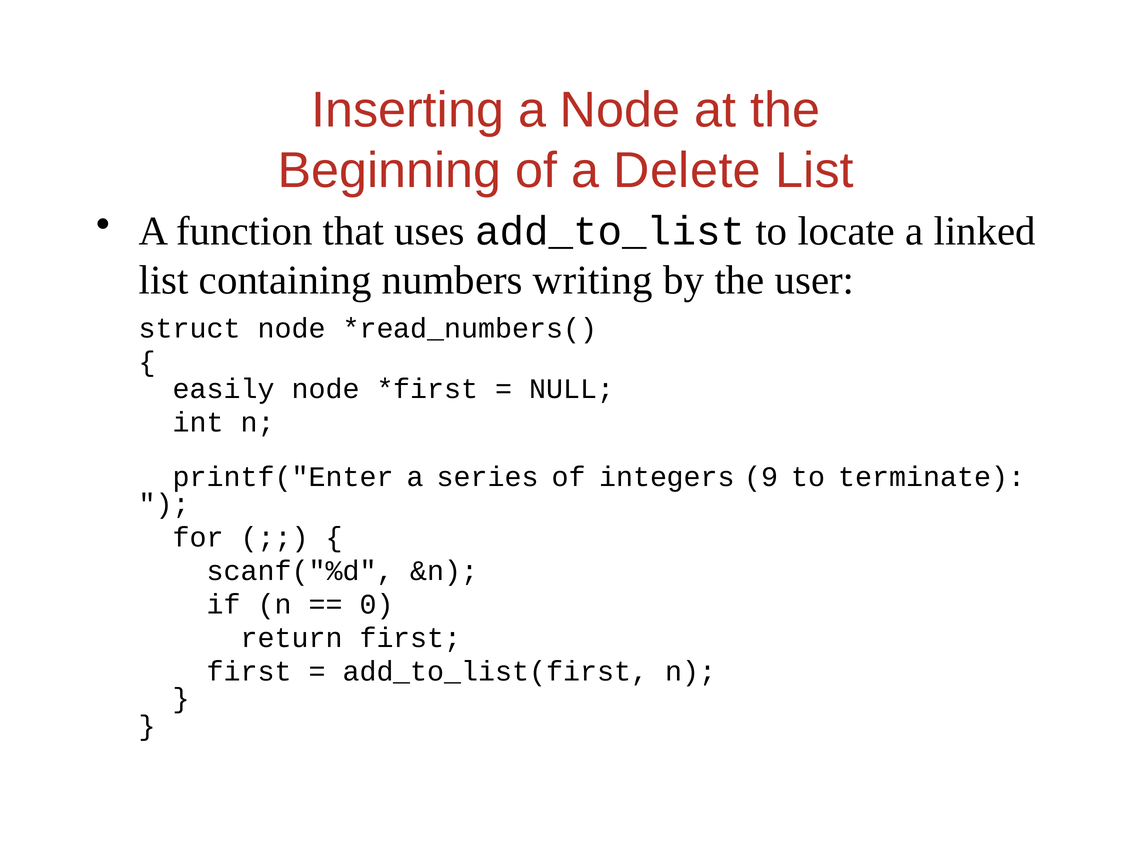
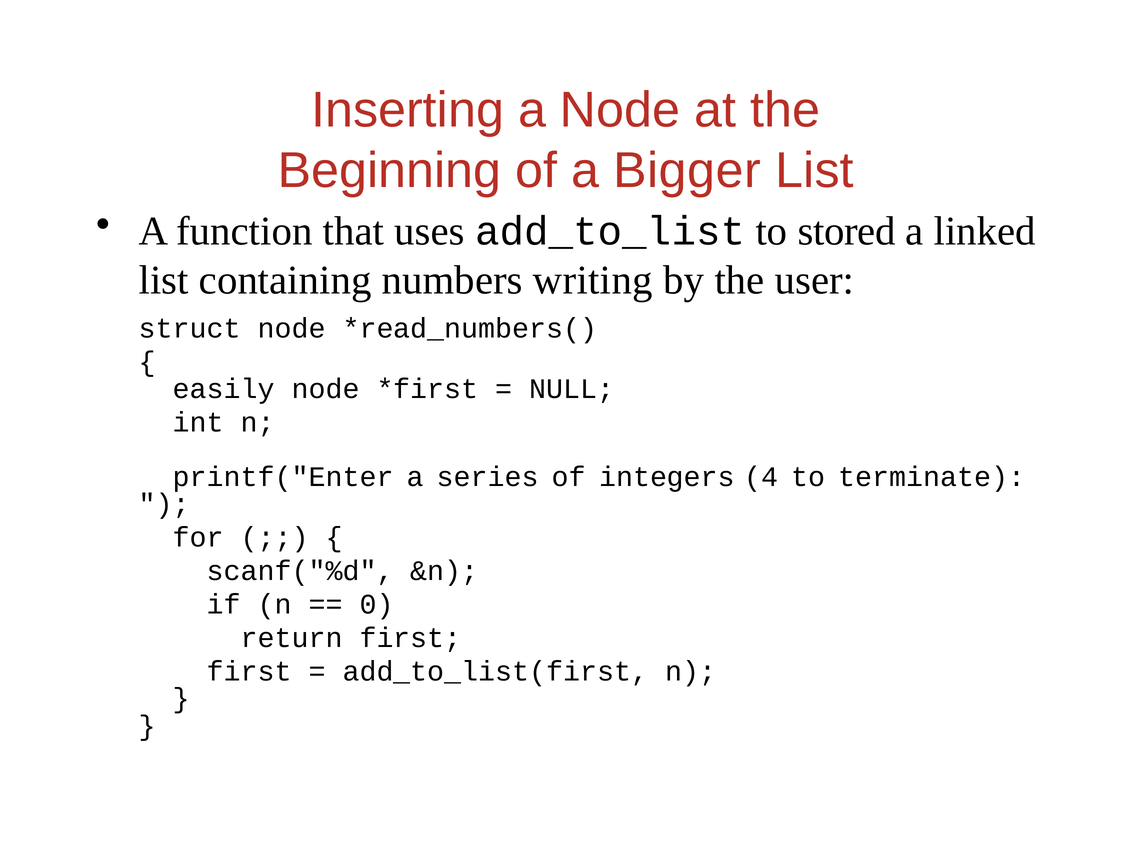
Delete: Delete -> Bigger (687, 170)
locate: locate -> stored (847, 231)
9: 9 -> 4 (761, 477)
